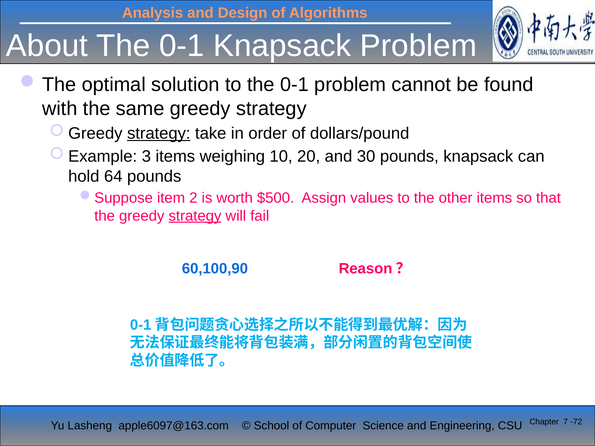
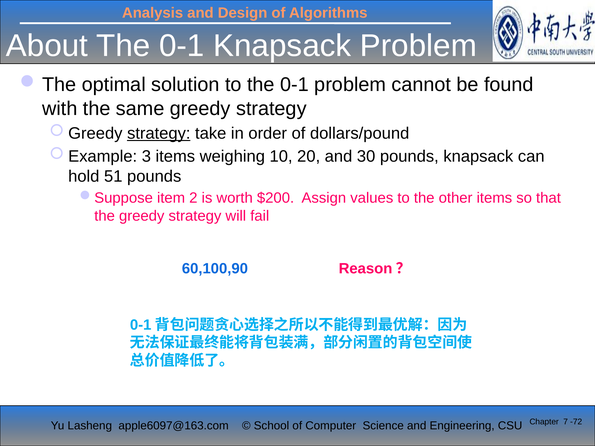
64: 64 -> 51 (113, 176)
$500: $500 -> $200 (276, 198)
strategy underline: present -> none (195, 216)
